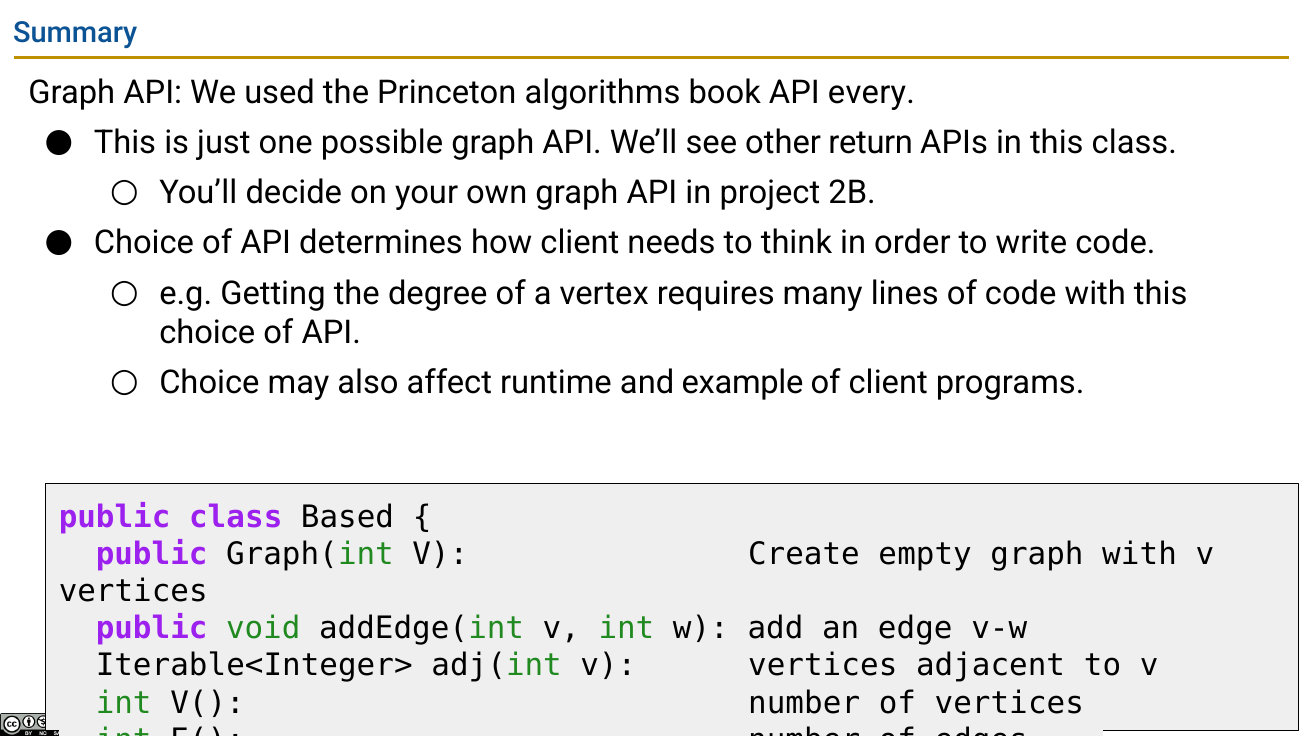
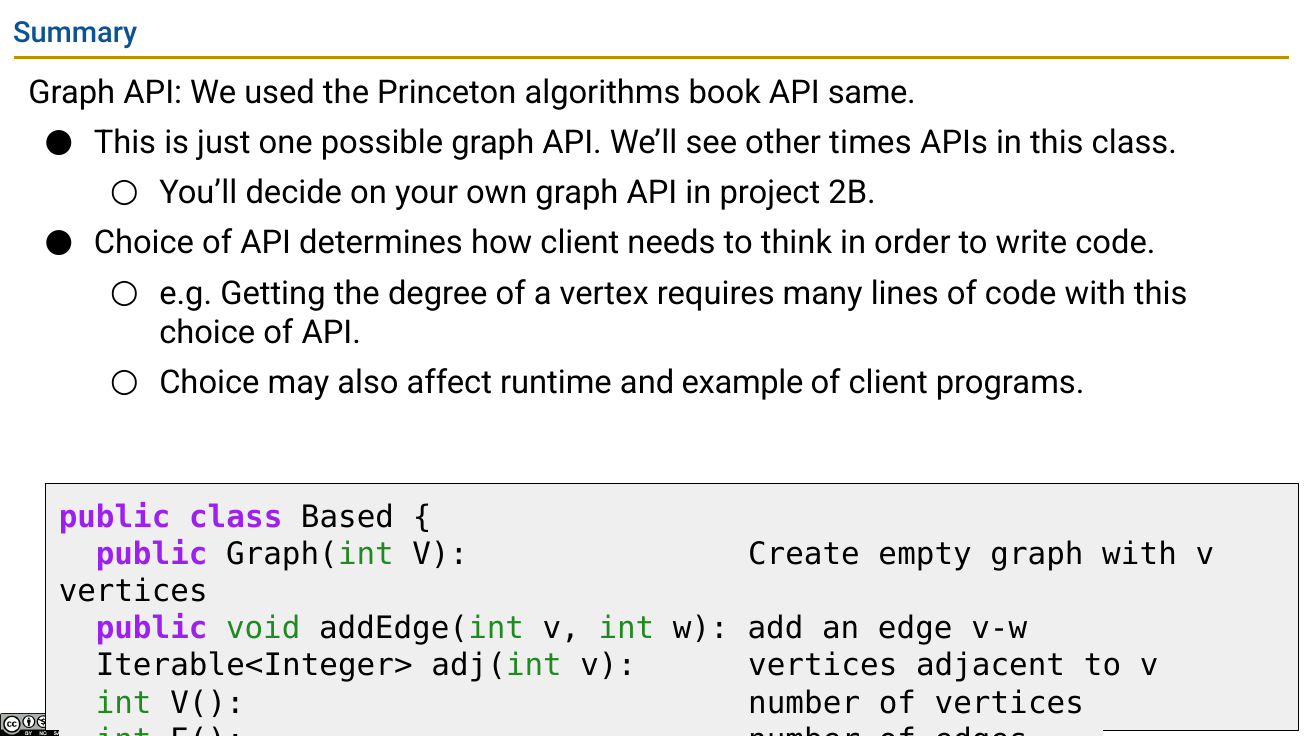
every: every -> same (872, 93)
return: return -> times (870, 143)
